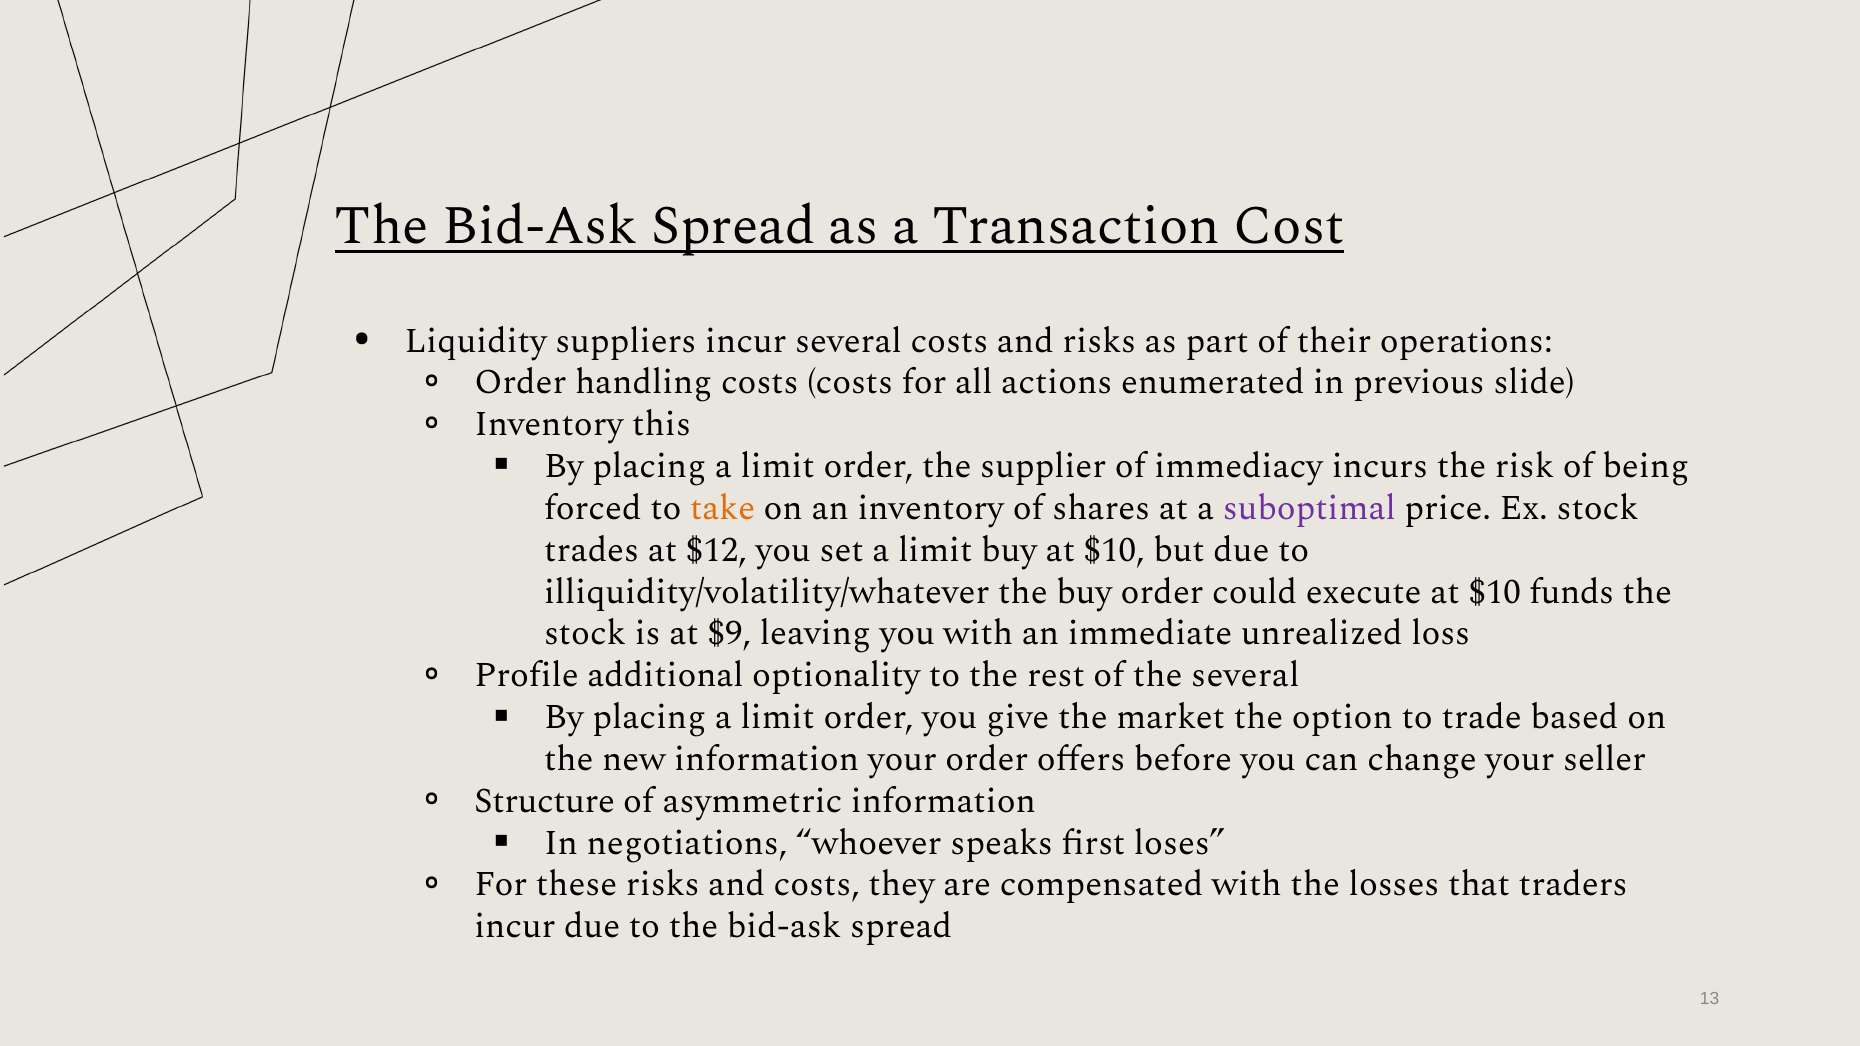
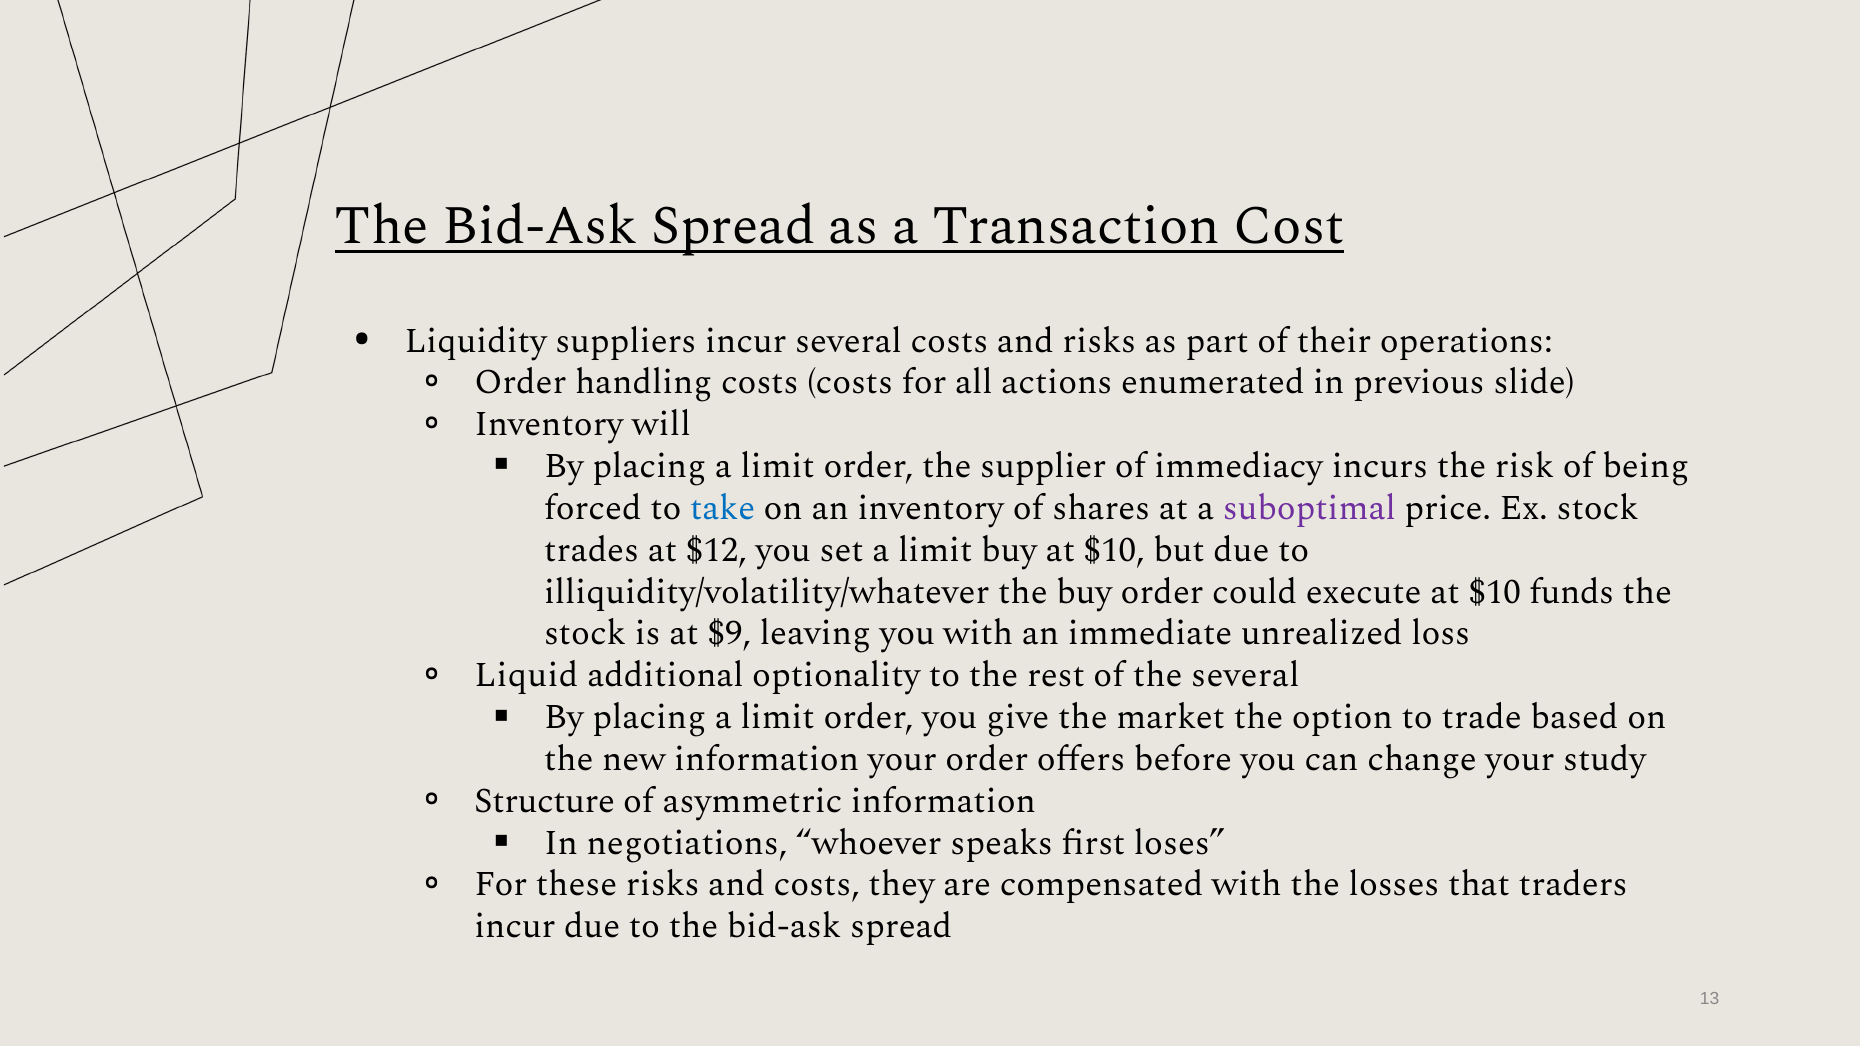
this: this -> will (661, 424)
take colour: orange -> blue (723, 508)
Profile: Profile -> Liquid (526, 675)
seller: seller -> study (1605, 759)
